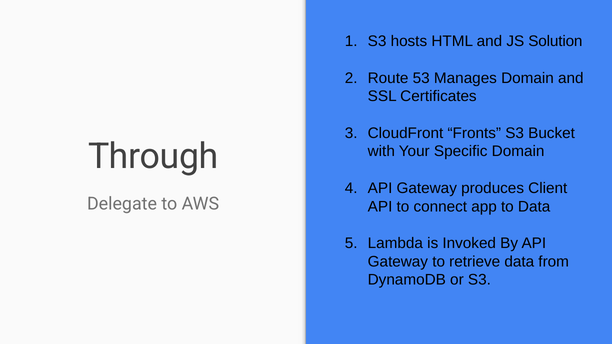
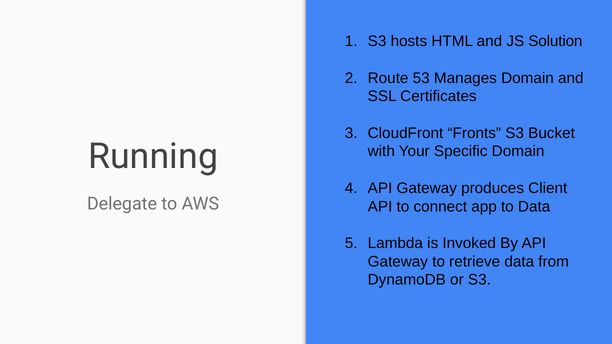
Through: Through -> Running (153, 157)
